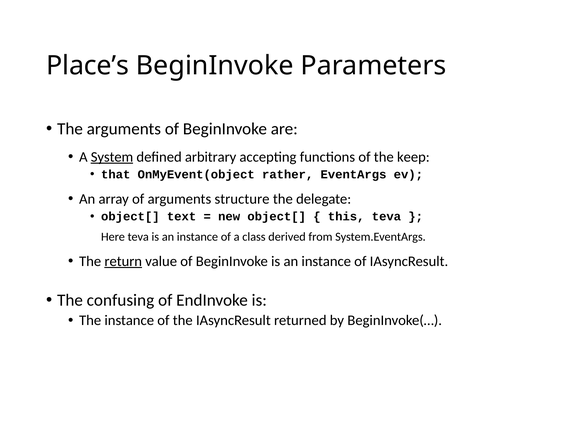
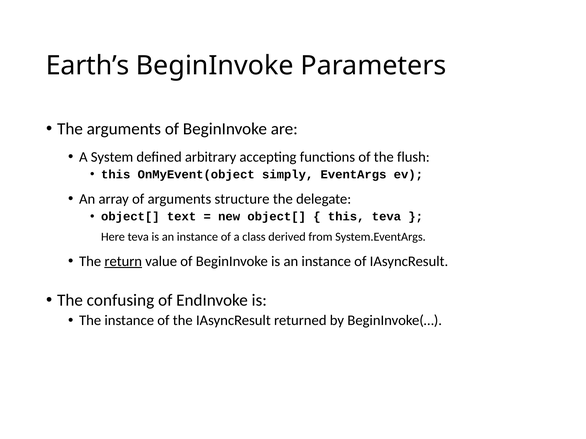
Place’s: Place’s -> Earth’s (88, 66)
System underline: present -> none (112, 157)
keep: keep -> flush (413, 157)
that: that -> this (116, 175)
rather: rather -> simply (288, 175)
